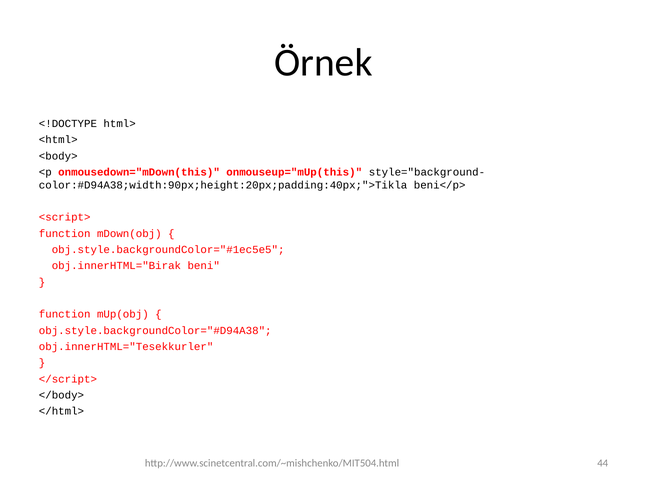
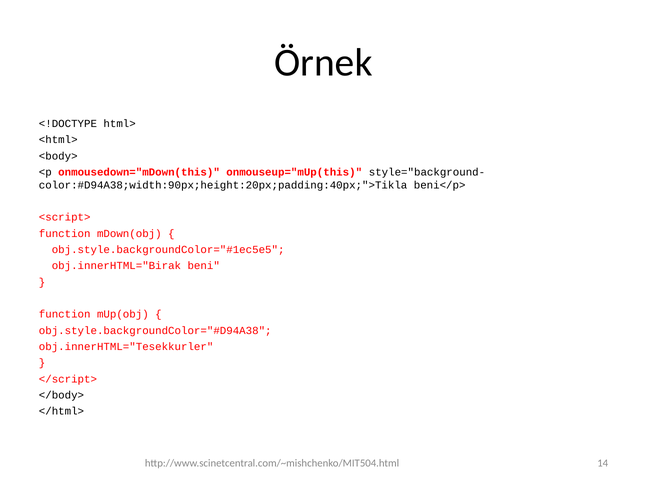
44: 44 -> 14 (603, 463)
